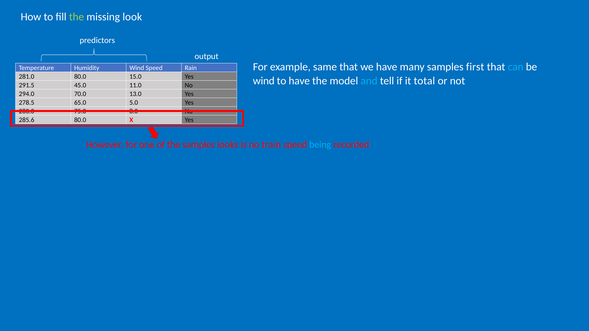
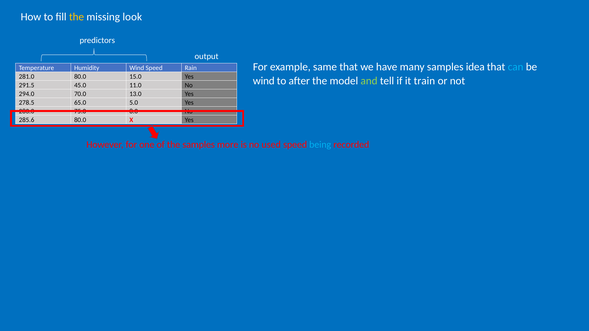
the colour: light green -> yellow (77, 17)
first: first -> idea (475, 67)
to have: have -> after (299, 81)
and colour: light blue -> light green (369, 81)
total: total -> train (424, 81)
looks: looks -> more (228, 145)
train: train -> used (271, 145)
